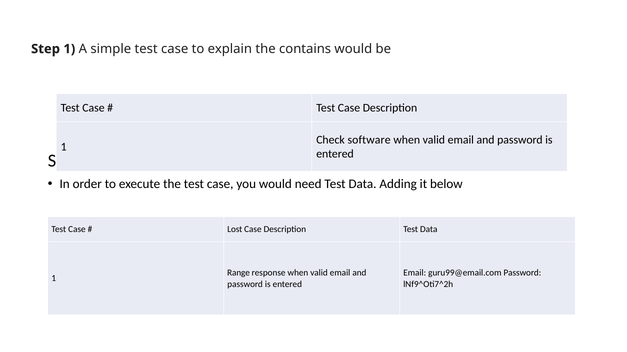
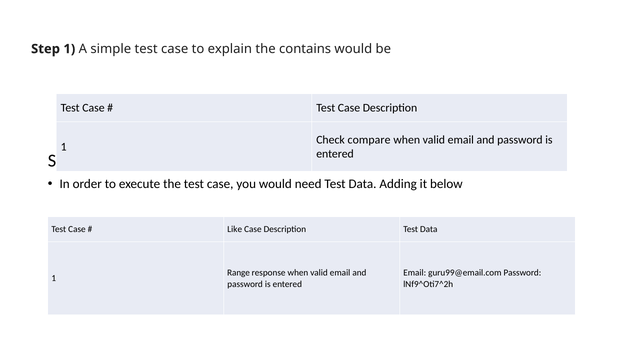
software: software -> compare (369, 140)
Lost: Lost -> Like (235, 230)
